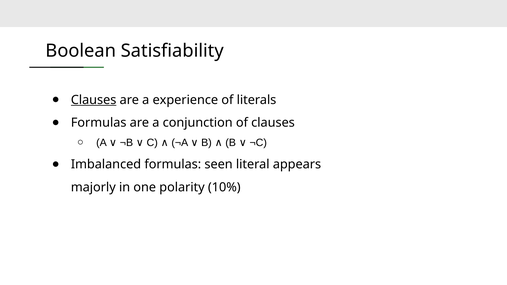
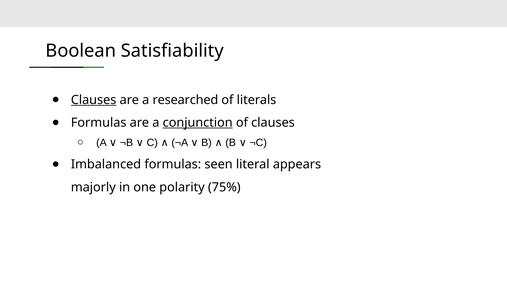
experience: experience -> researched (185, 100)
conjunction underline: none -> present (198, 123)
10%: 10% -> 75% (224, 187)
